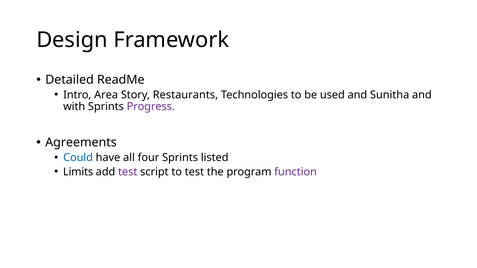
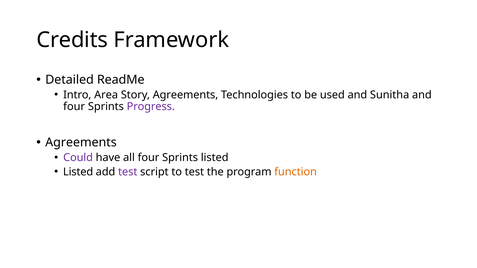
Design: Design -> Credits (72, 40)
Story Restaurants: Restaurants -> Agreements (185, 95)
with: with -> four (74, 107)
Could colour: blue -> purple (78, 158)
Limits: Limits -> Listed (78, 172)
function colour: purple -> orange (296, 172)
